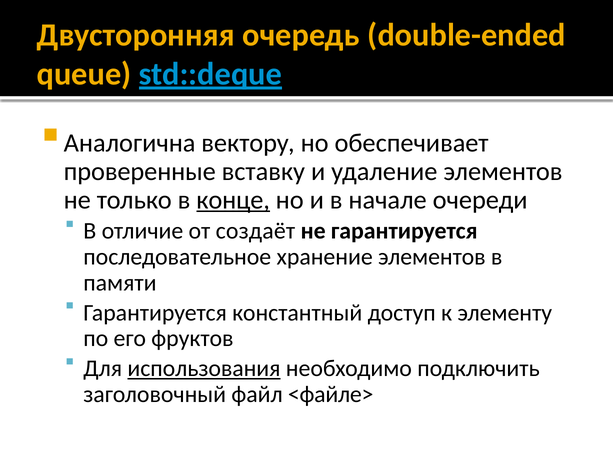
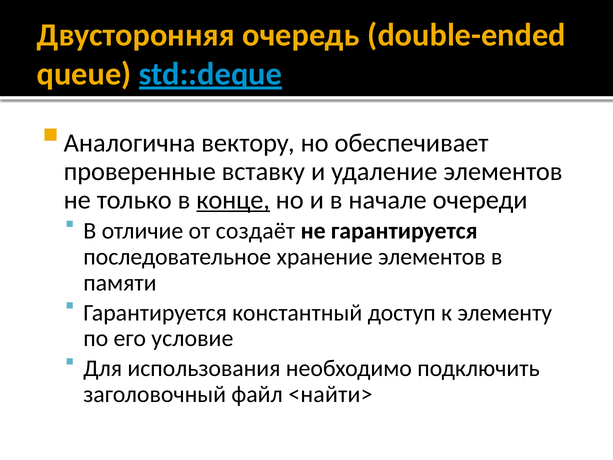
фруктов: фруктов -> условие (192, 338)
использования underline: present -> none (204, 368)
<файле>: <файле> -> <найти> (330, 394)
